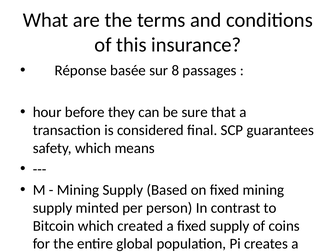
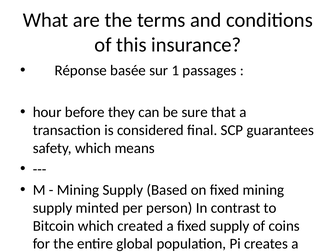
sur 8: 8 -> 1 (175, 70)
